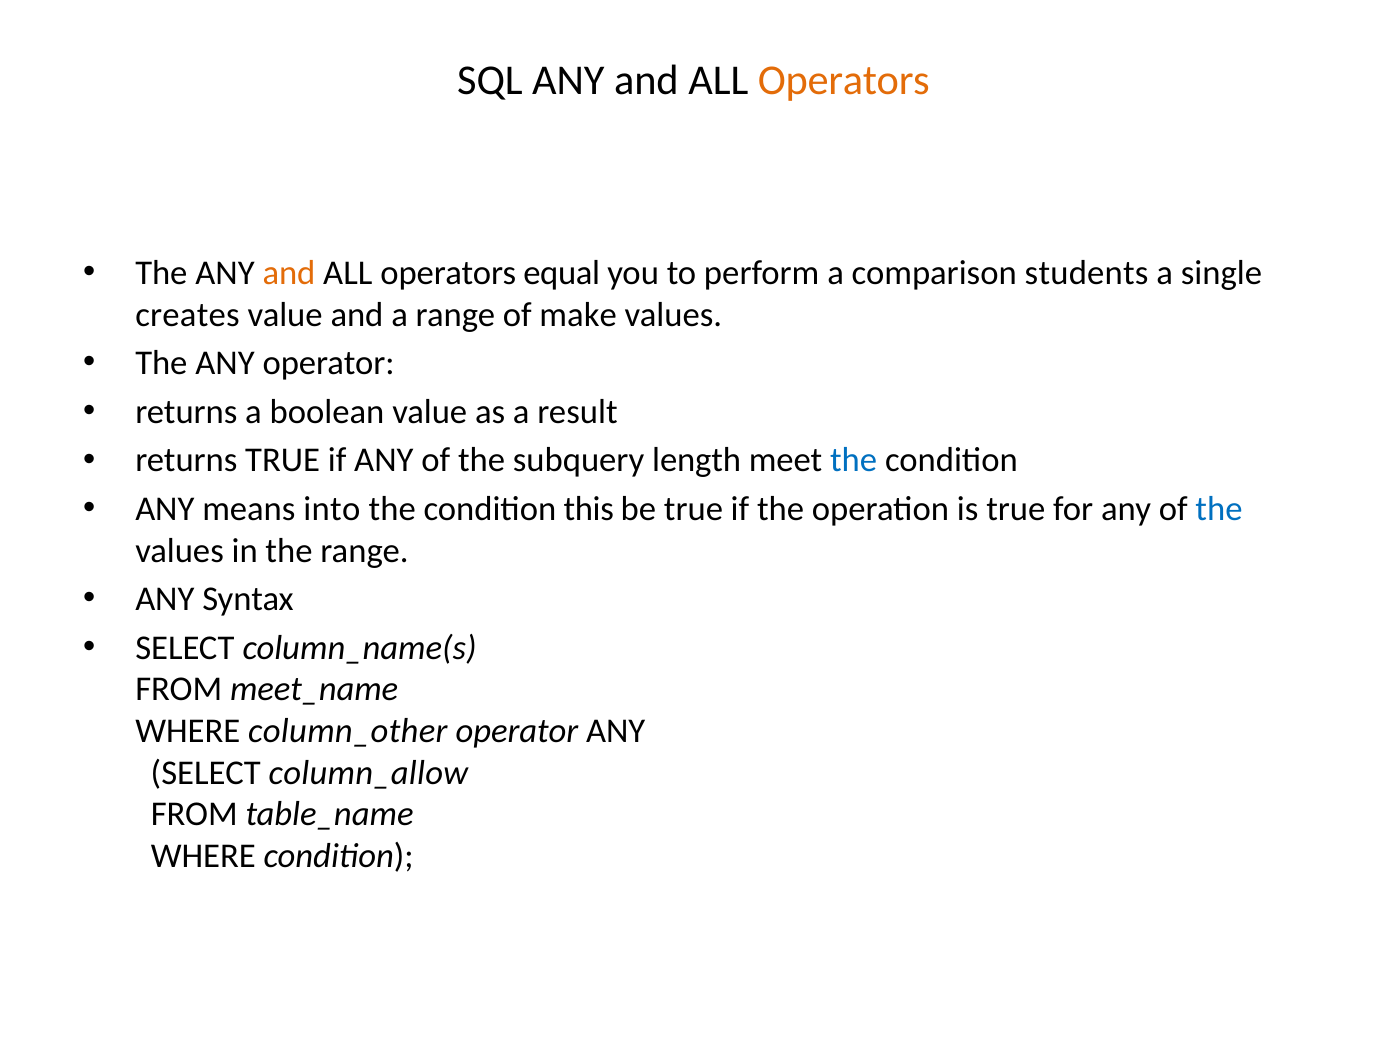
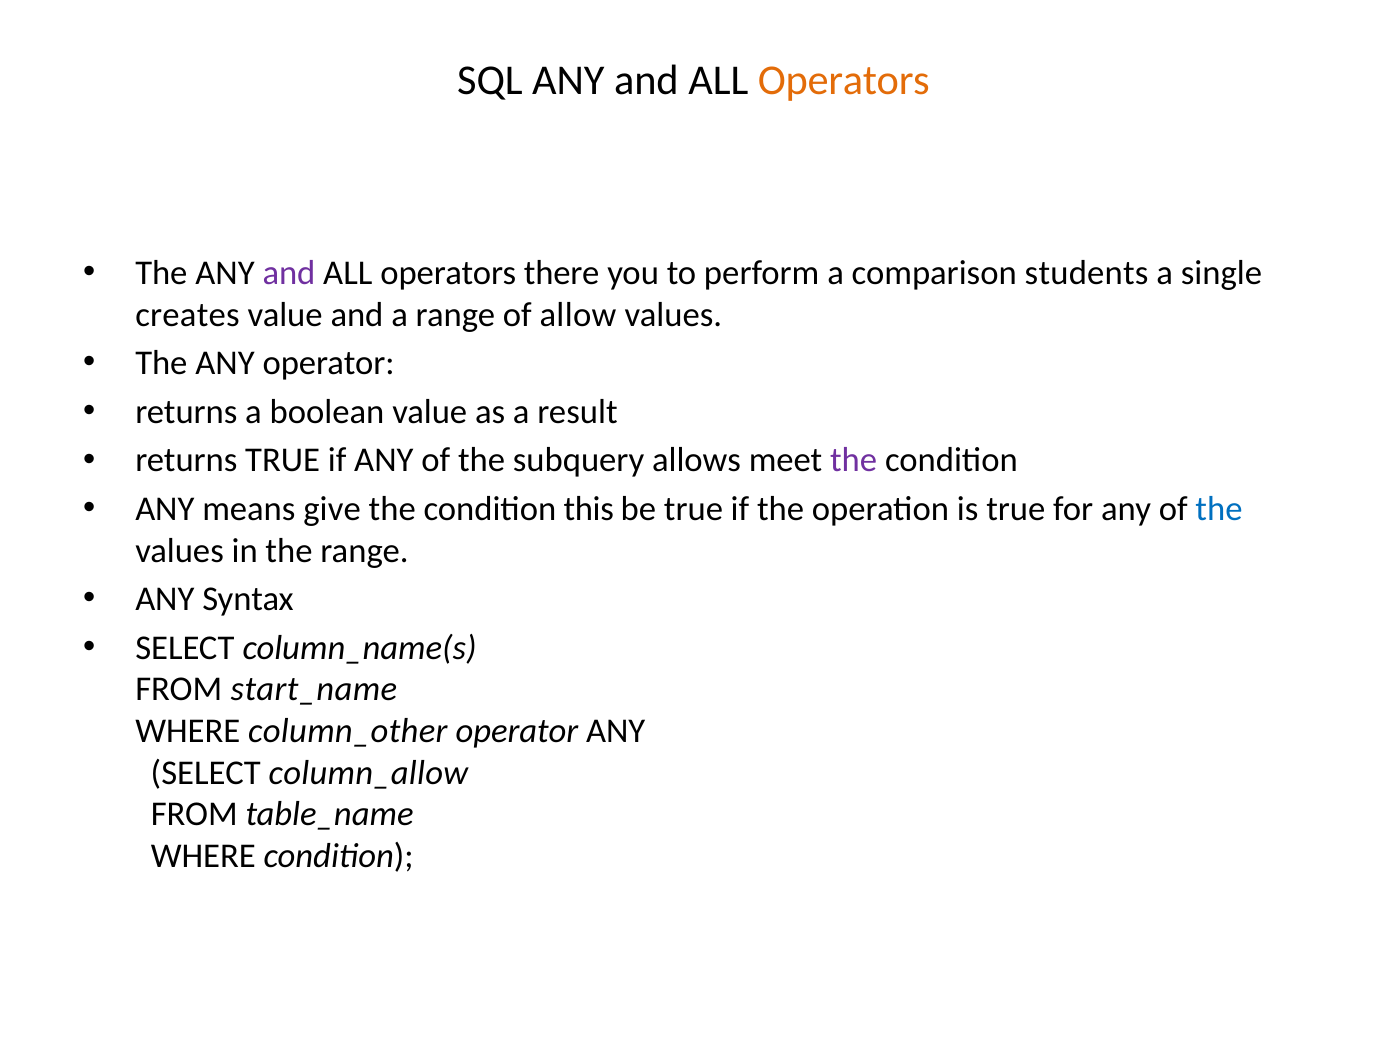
and colour: orange -> purple (289, 273)
equal: equal -> there (562, 273)
make: make -> allow (578, 315)
length: length -> allows (697, 460)
the colour: blue -> purple (854, 460)
into: into -> give (332, 509)
meet_name: meet_name -> start_name (314, 689)
